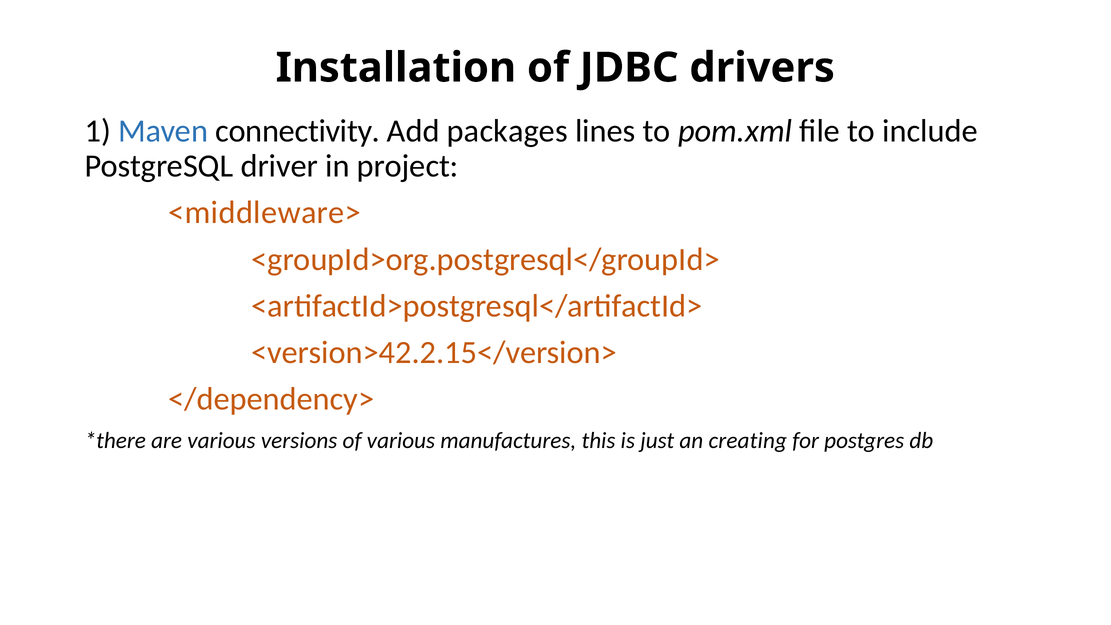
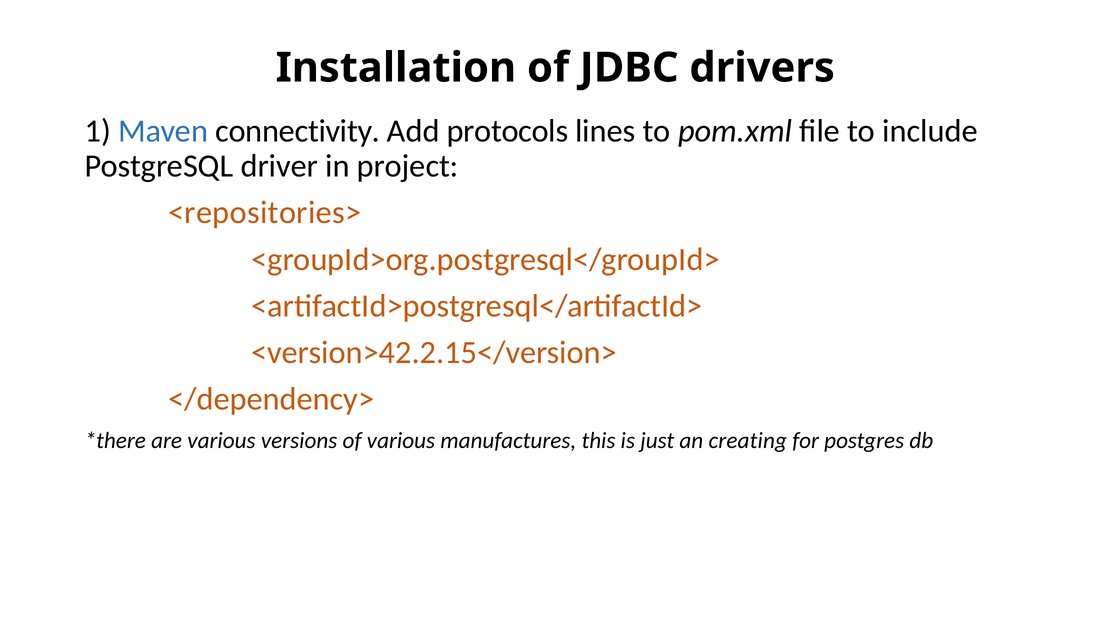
packages: packages -> protocols (507, 131)
<middleware>: <middleware> -> <repositories> (265, 213)
